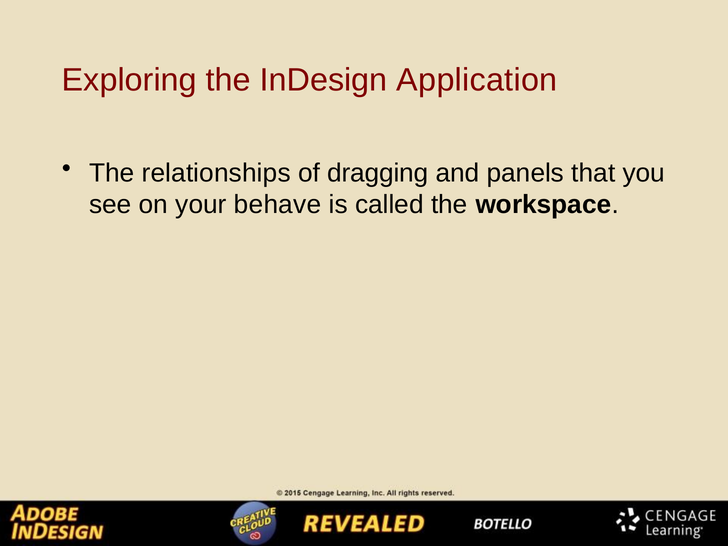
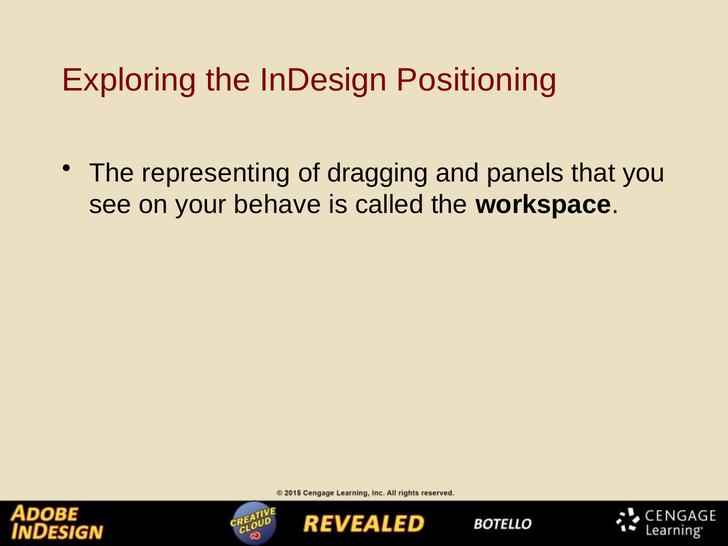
Application: Application -> Positioning (477, 80)
relationships: relationships -> representing (216, 173)
